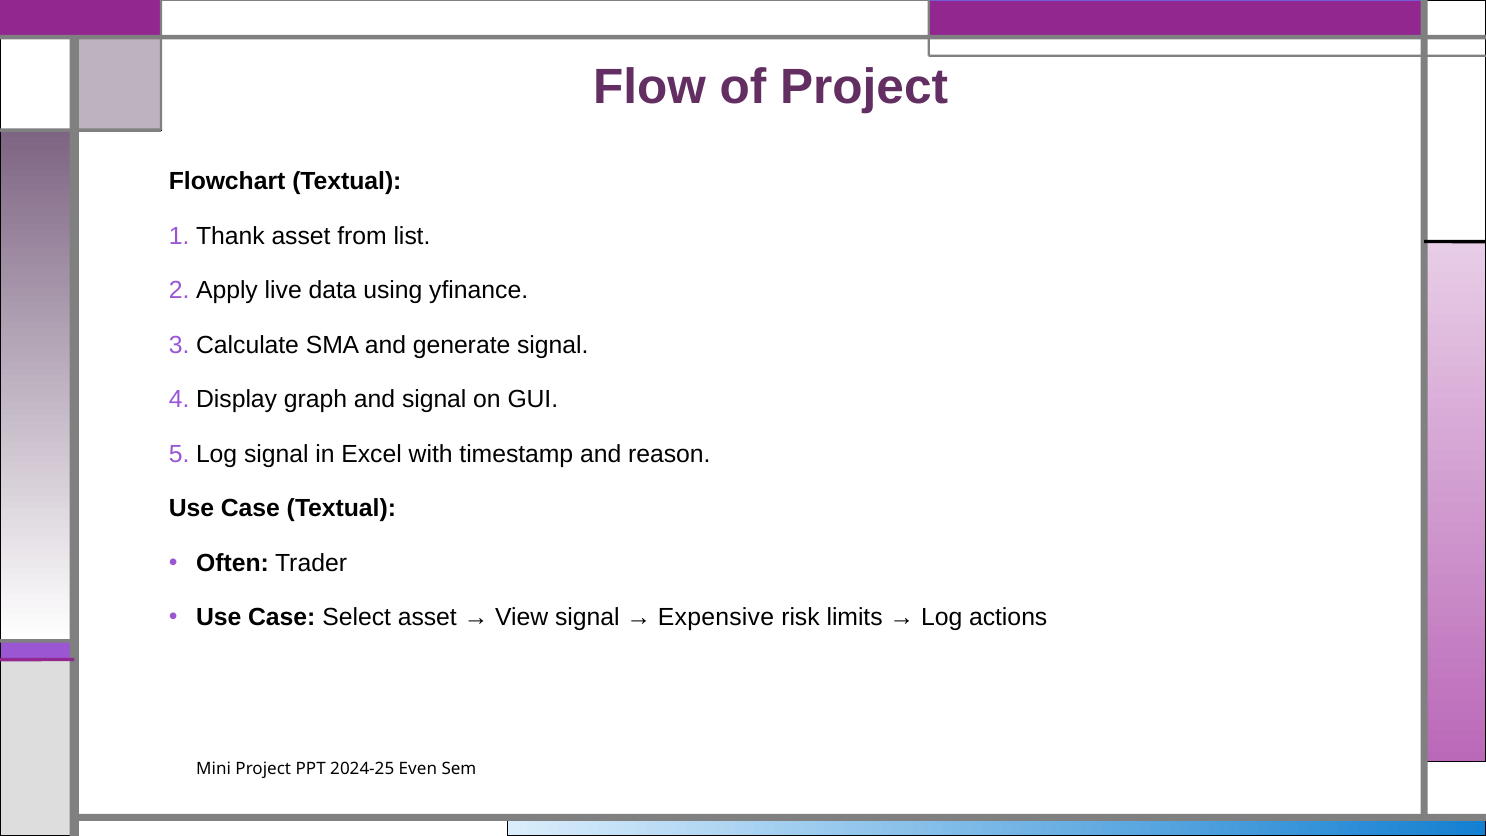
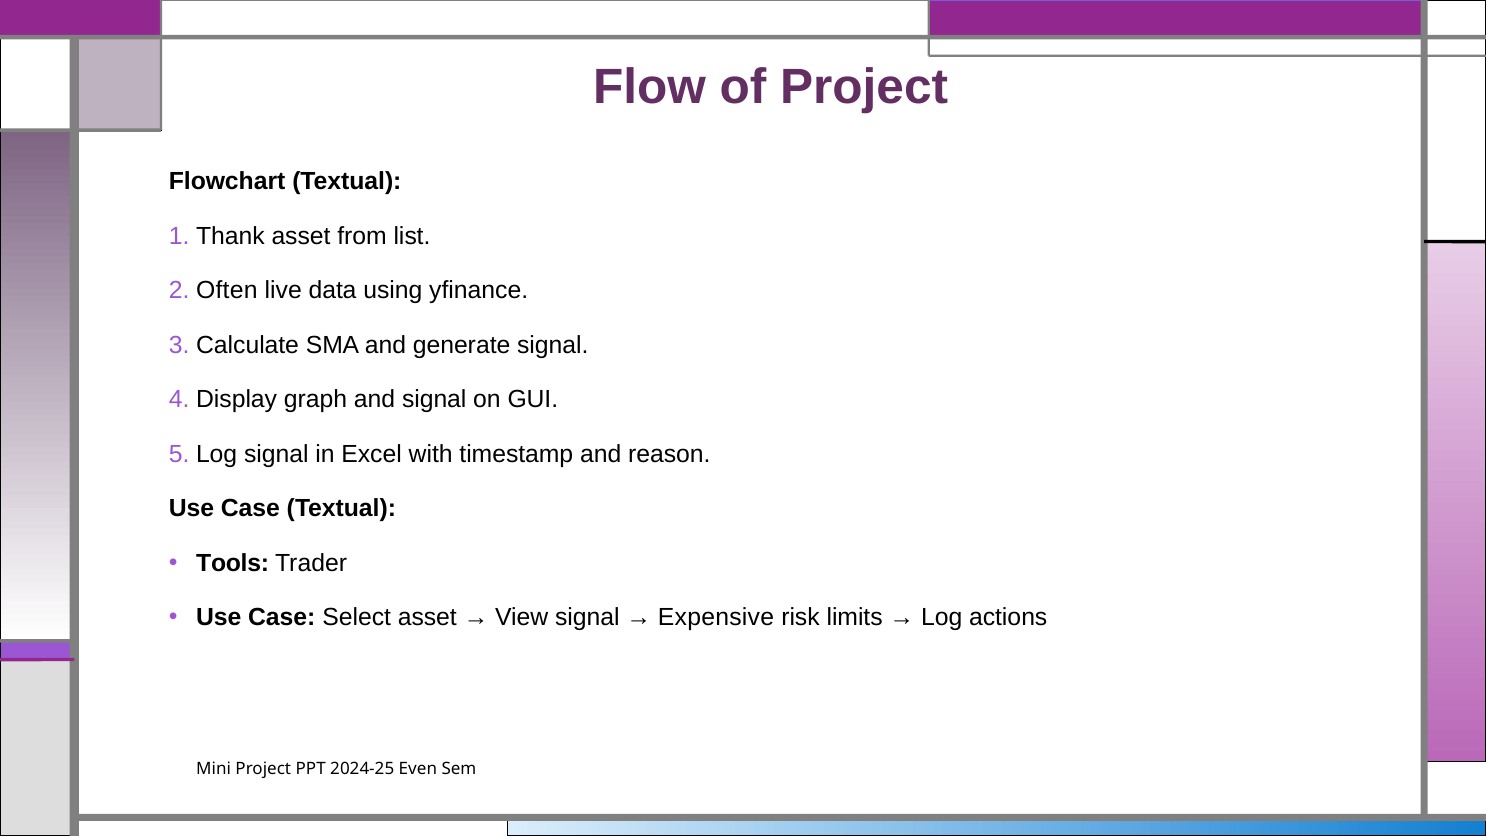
Apply: Apply -> Often (227, 290)
Often: Often -> Tools (233, 563)
